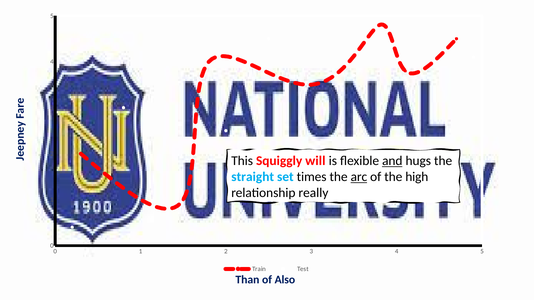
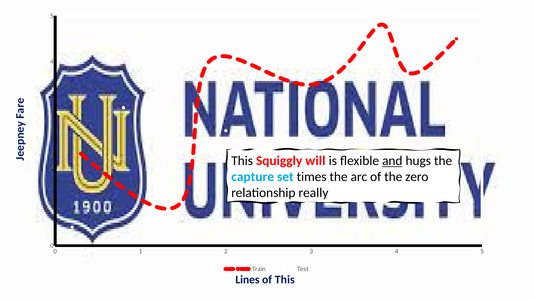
straight: straight -> capture (253, 177)
arc underline: present -> none (359, 177)
high: high -> zero (417, 177)
Than: Than -> Lines (247, 280)
of Also: Also -> This (285, 280)
